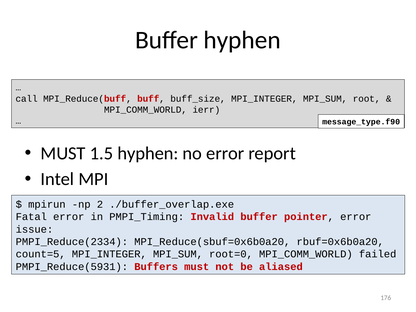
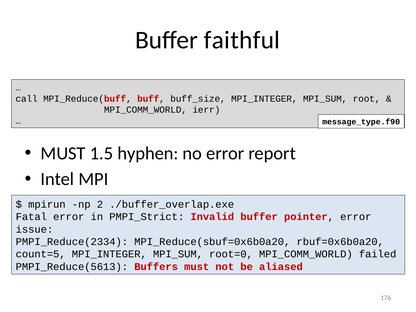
Buffer hyphen: hyphen -> faithful (242, 40)
PMPI_Timing: PMPI_Timing -> PMPI_Strict (147, 217)
PMPI_Reduce(5931: PMPI_Reduce(5931 -> PMPI_Reduce(5613 (72, 267)
